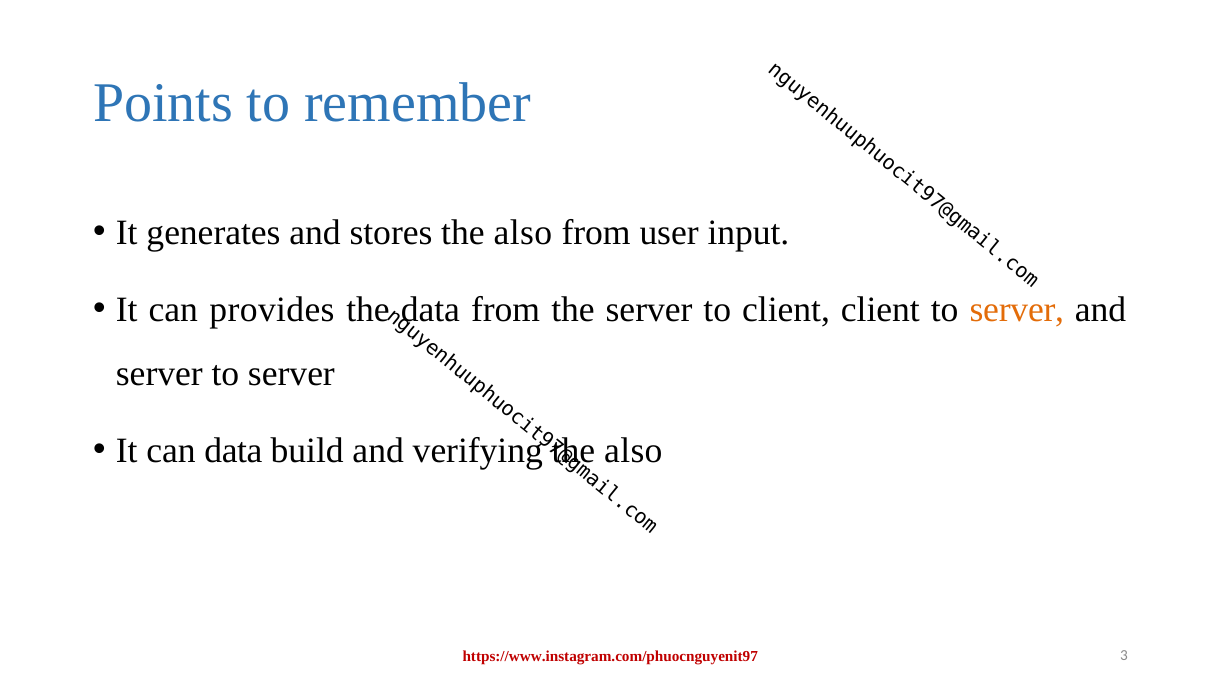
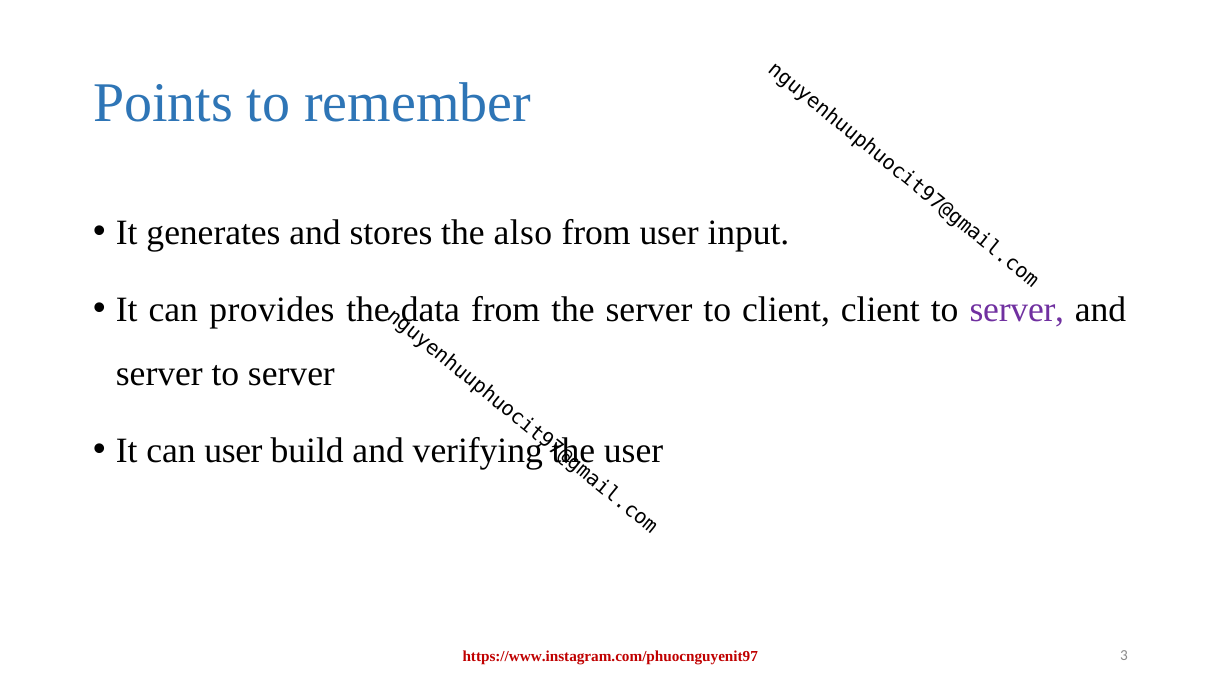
server colour: orange -> purple (1017, 310)
can data: data -> user (233, 451)
also: also -> user (634, 451)
